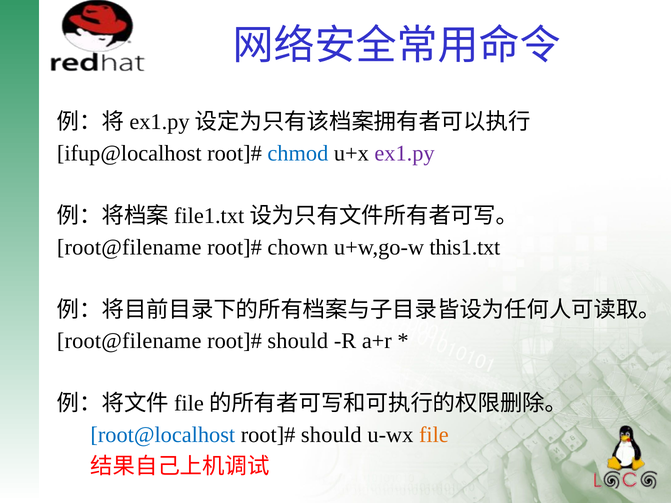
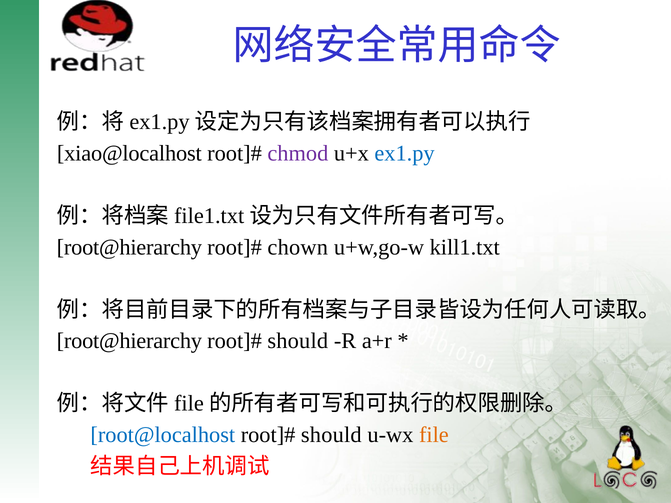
ifup@localhost: ifup@localhost -> xiao@localhost (129, 153)
chmod colour: blue -> purple (298, 153)
ex1.py colour: purple -> blue (405, 153)
root@filename: root@filename -> root@hierarchy (129, 247)
this1.txt: this1.txt -> kill1.txt (465, 247)
root@filename: root@filename -> root@hierarchy (129, 341)
